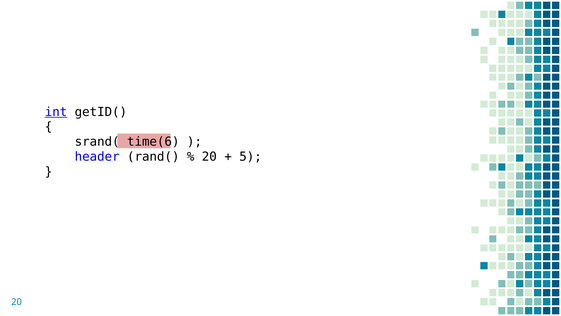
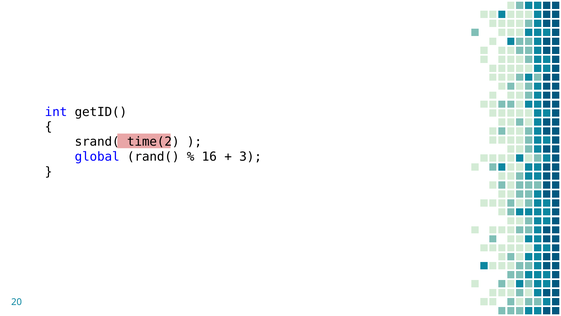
int underline: present -> none (56, 112)
time(6: time(6 -> time(2 (153, 142)
header: header -> global (97, 157)
20: 20 -> 16 (209, 157)
5: 5 -> 3 (251, 157)
